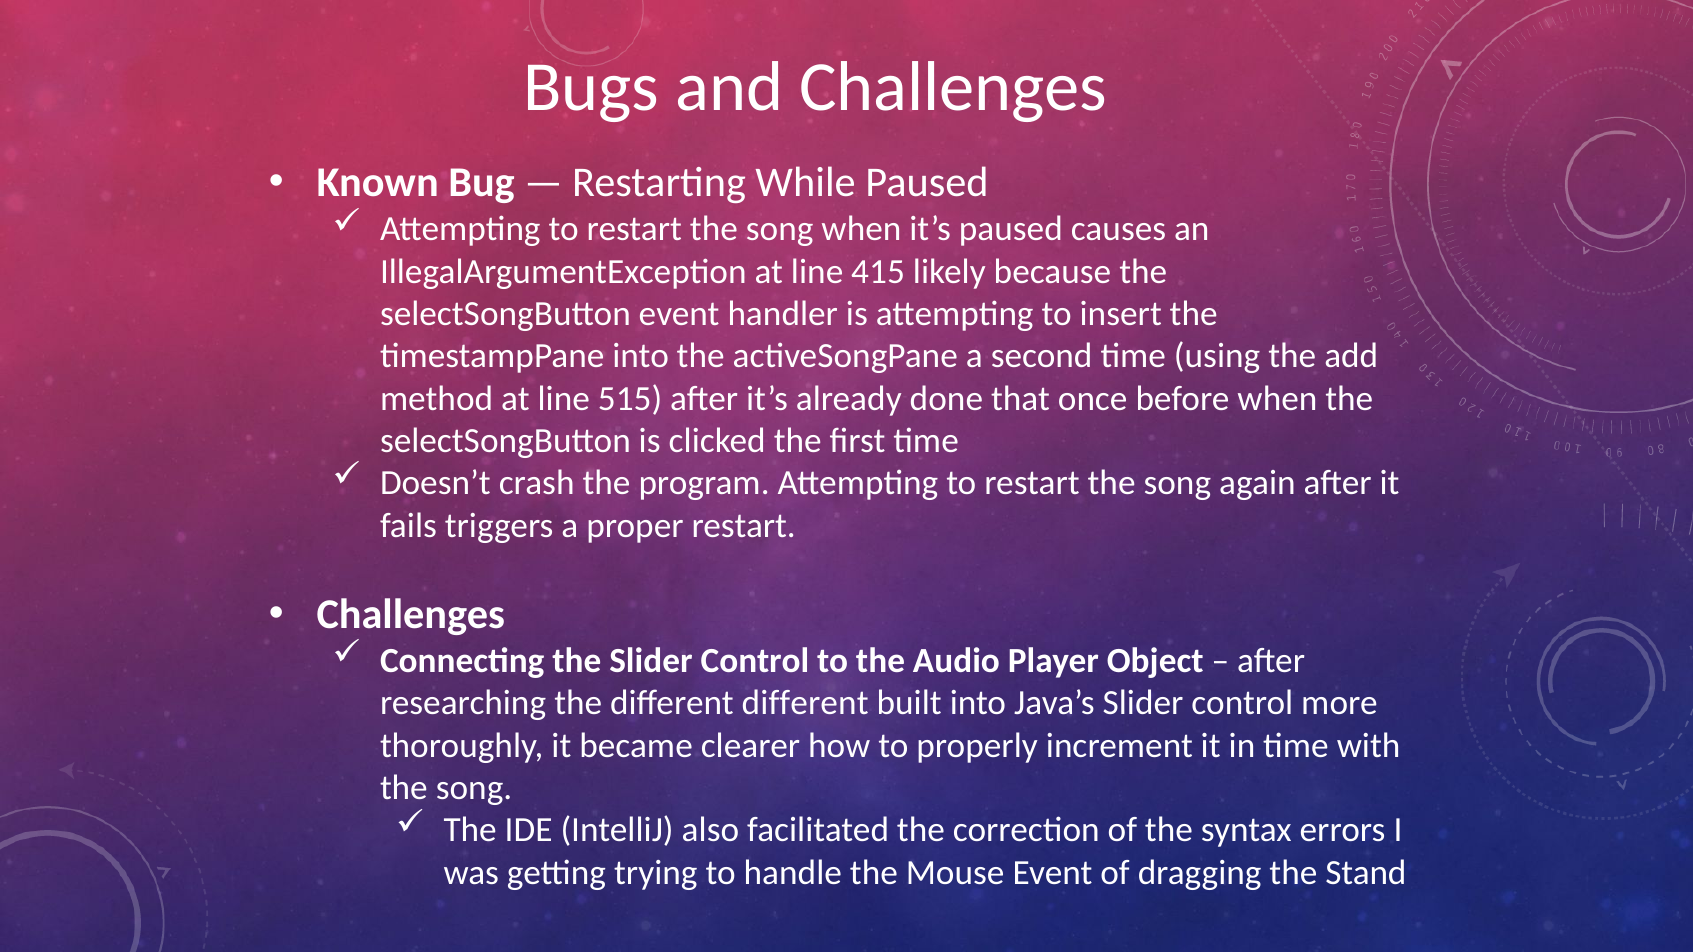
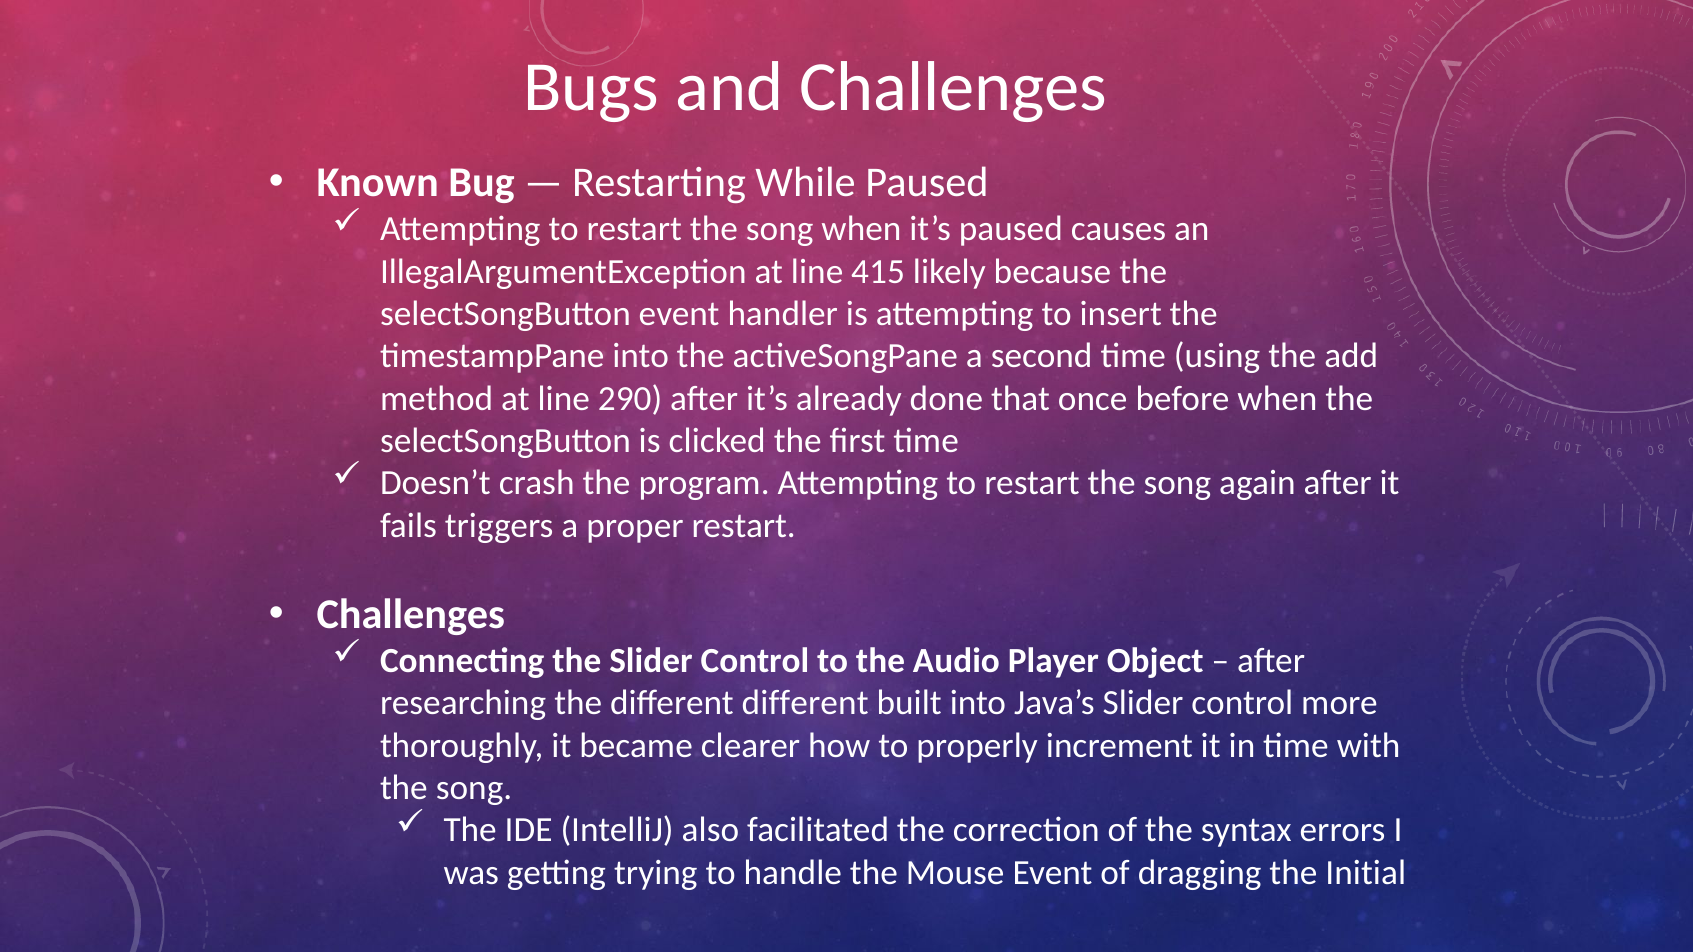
515: 515 -> 290 (630, 399)
Stand: Stand -> Initial (1366, 873)
